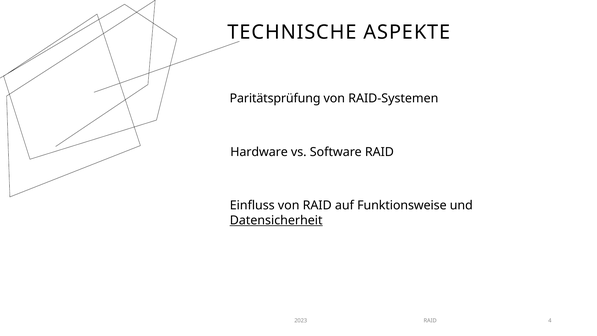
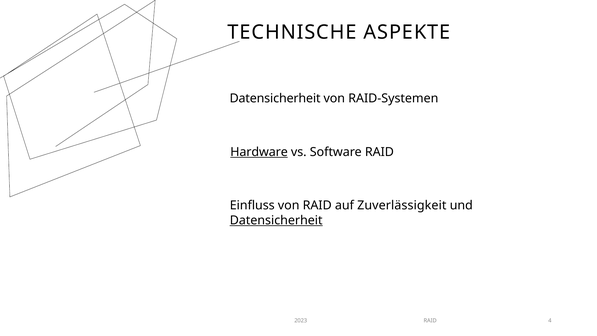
Paritätsprüfung: Paritätsprüfung -> Datensicherheit (275, 98)
Hardware underline: none -> present (259, 152)
Funktionsweise: Funktionsweise -> Zuverlässigkeit (402, 205)
